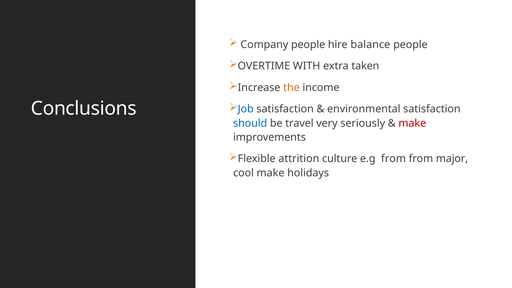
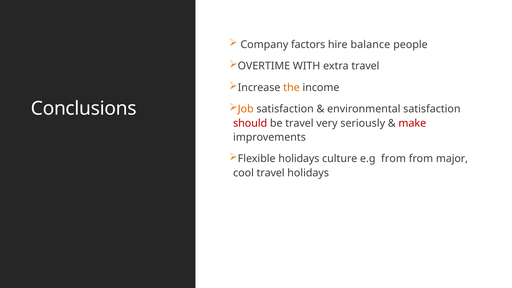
Company people: people -> factors (308, 44)
extra taken: taken -> travel (365, 66)
Job colour: blue -> orange (246, 109)
should colour: blue -> red (250, 123)
Flexible attrition: attrition -> holidays (299, 159)
cool make: make -> travel (271, 173)
